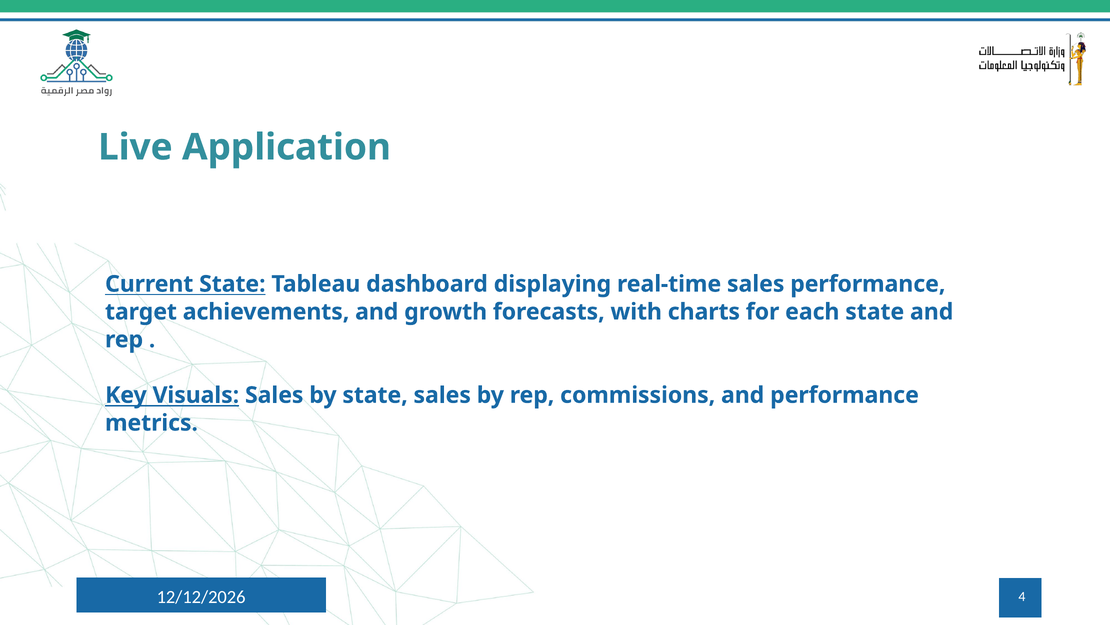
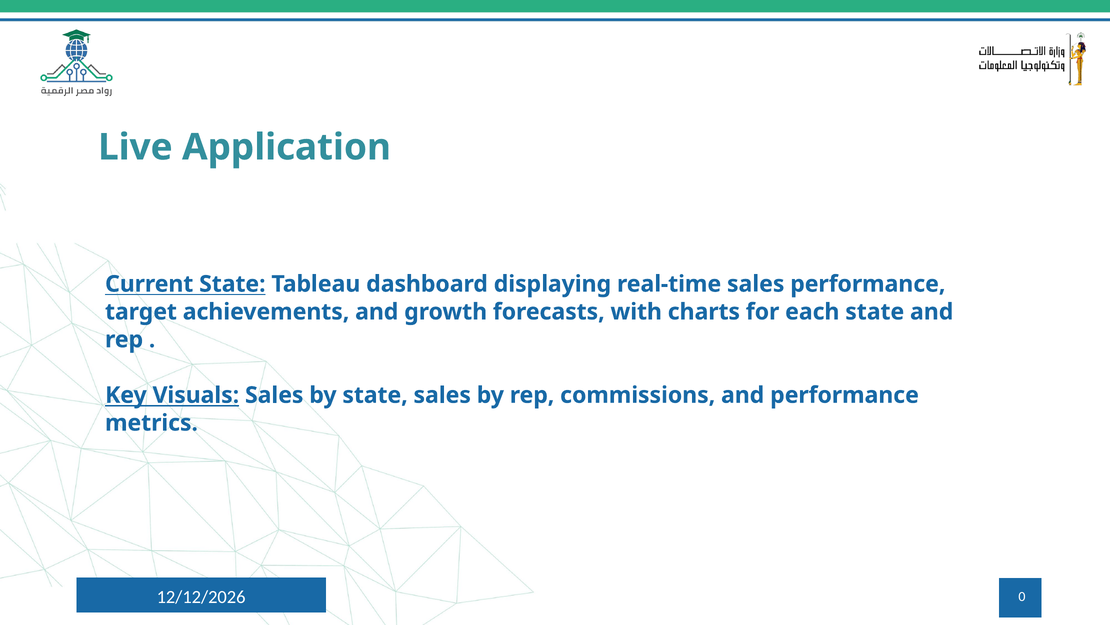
4: 4 -> 0 (1022, 596)
